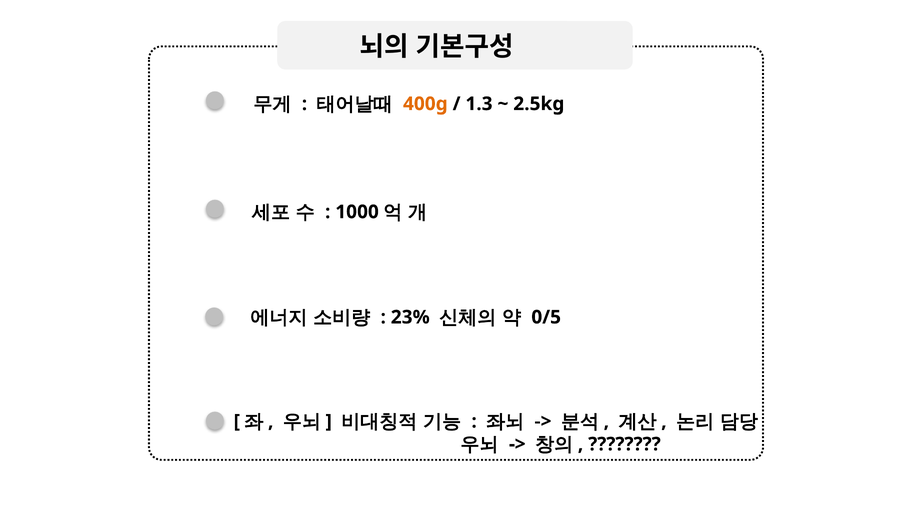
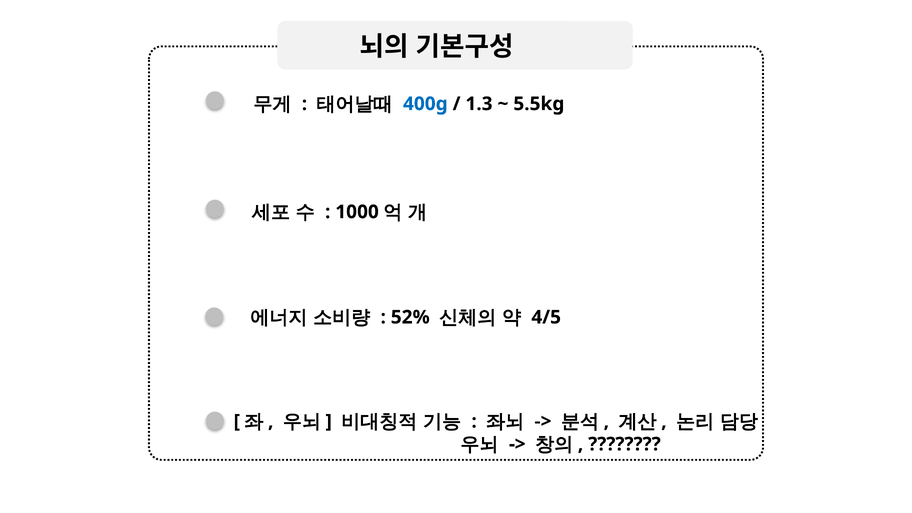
400g colour: orange -> blue (425, 104)
2.5kg: 2.5kg -> 5.5kg (539, 104)
23%: 23% -> 52% (410, 317)
0/5: 0/5 -> 4/5 (546, 317)
